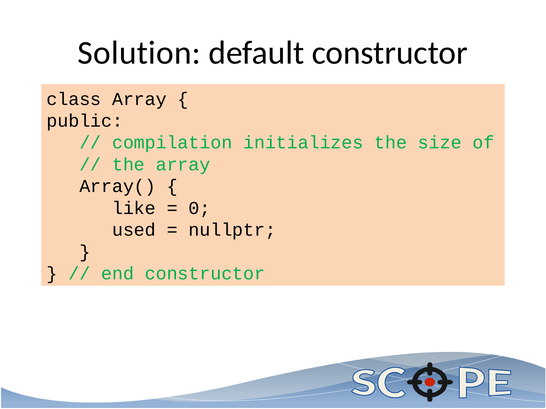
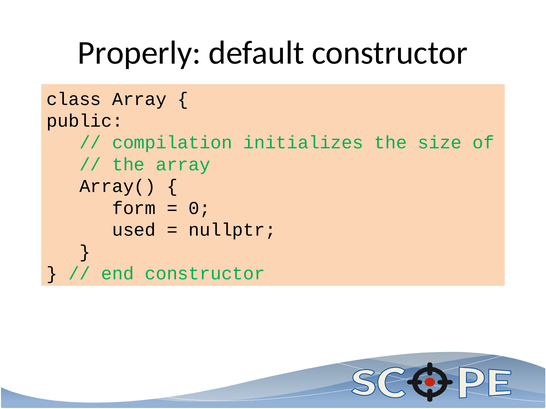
Solution: Solution -> Properly (139, 53)
like: like -> form (134, 208)
